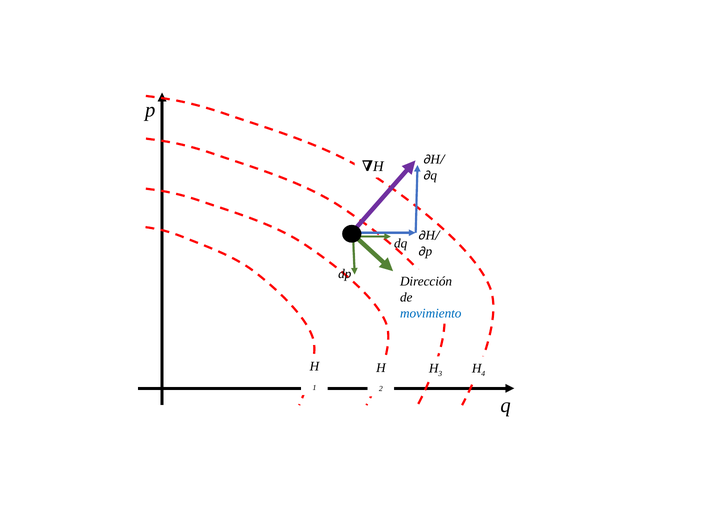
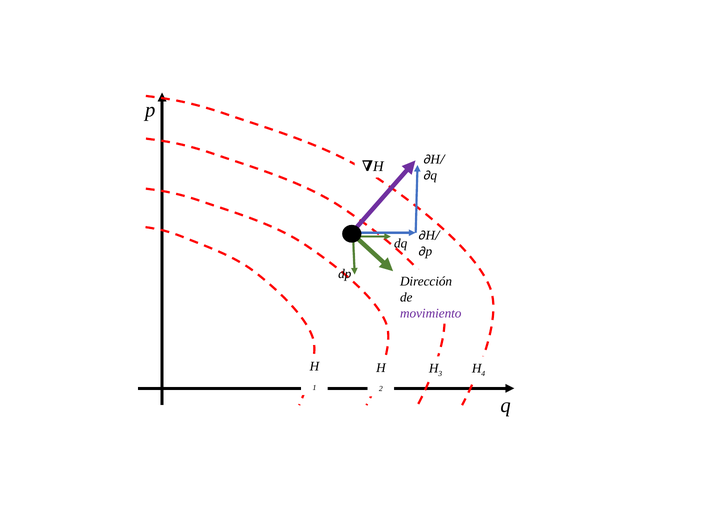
movimiento colour: blue -> purple (431, 314)
